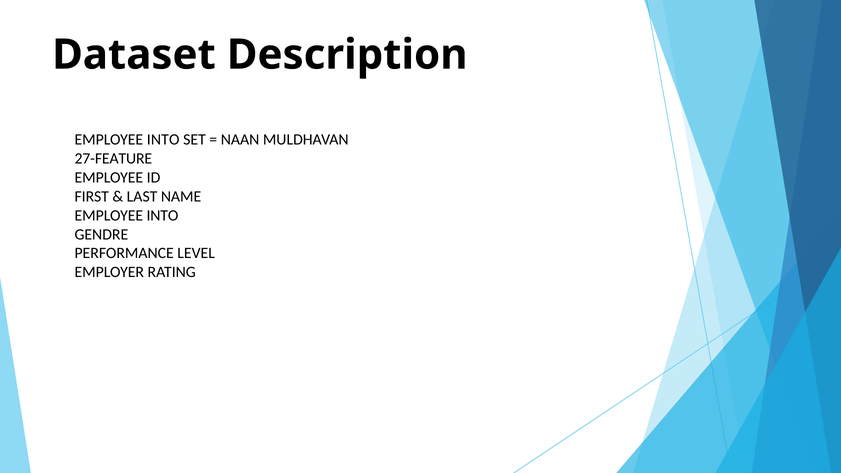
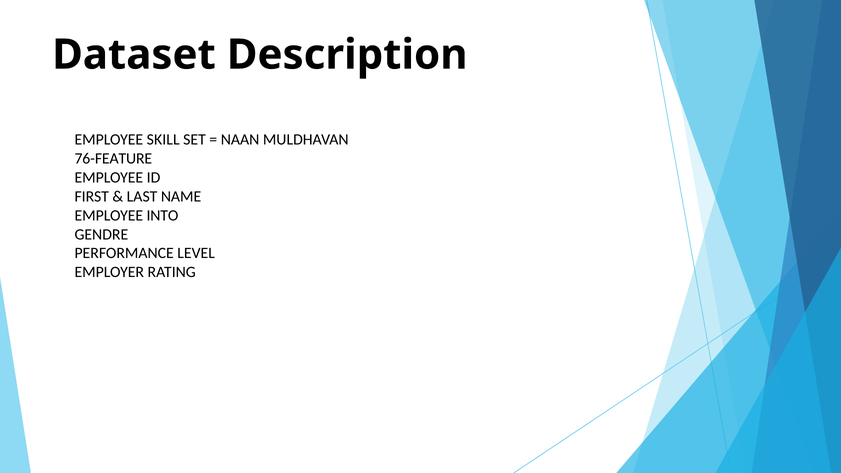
INTO: INTO -> SKILL (163, 140)
27-FEATURE: 27-FEATURE -> 76-FEATURE (113, 159)
